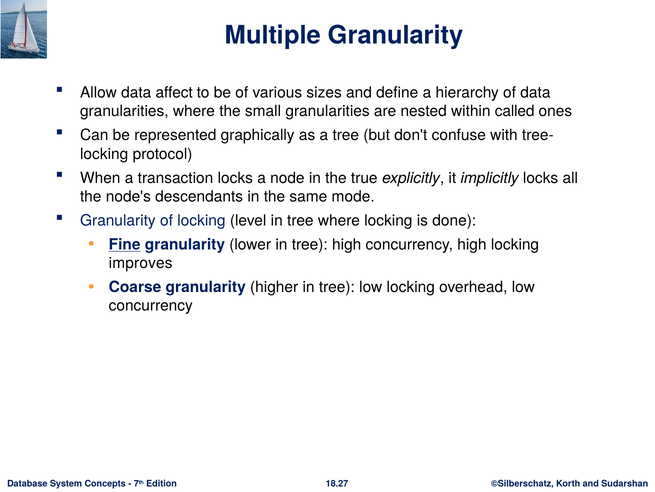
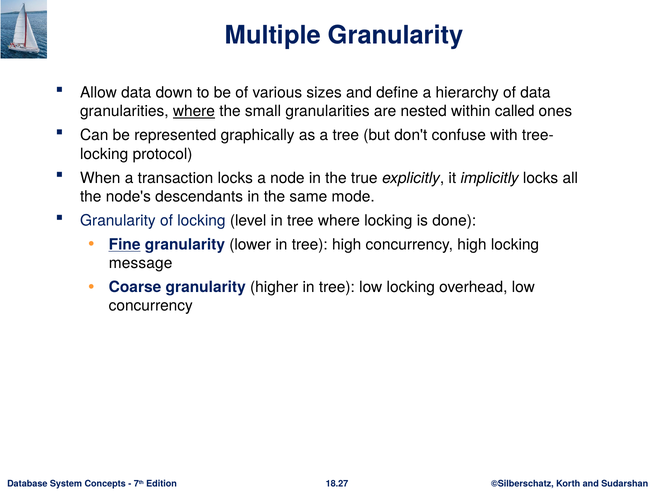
affect: affect -> down (174, 93)
where underline: none -> present (194, 111)
improves: improves -> message (141, 263)
